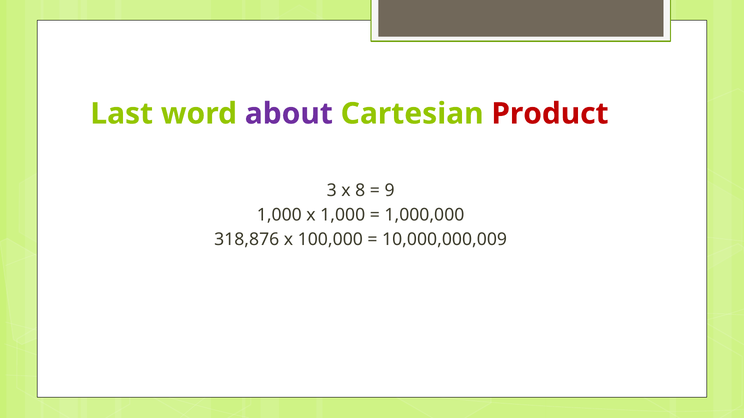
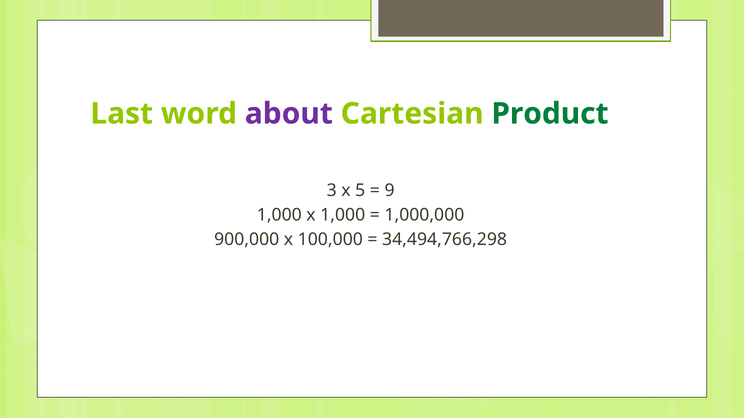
Product colour: red -> green (550, 114)
8: 8 -> 5 (360, 191)
318,876: 318,876 -> 900,000 (247, 240)
10,000,000,009: 10,000,000,009 -> 34,494,766,298 (445, 240)
